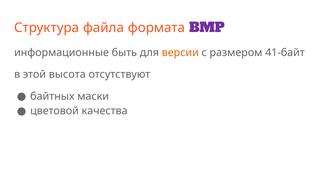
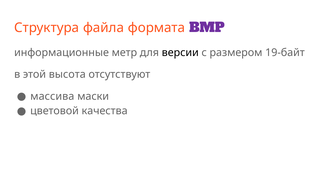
быть: быть -> метр (124, 53)
версии colour: orange -> black (180, 53)
41-байт: 41-байт -> 19-байт (285, 53)
байтных: байтных -> массива (52, 97)
